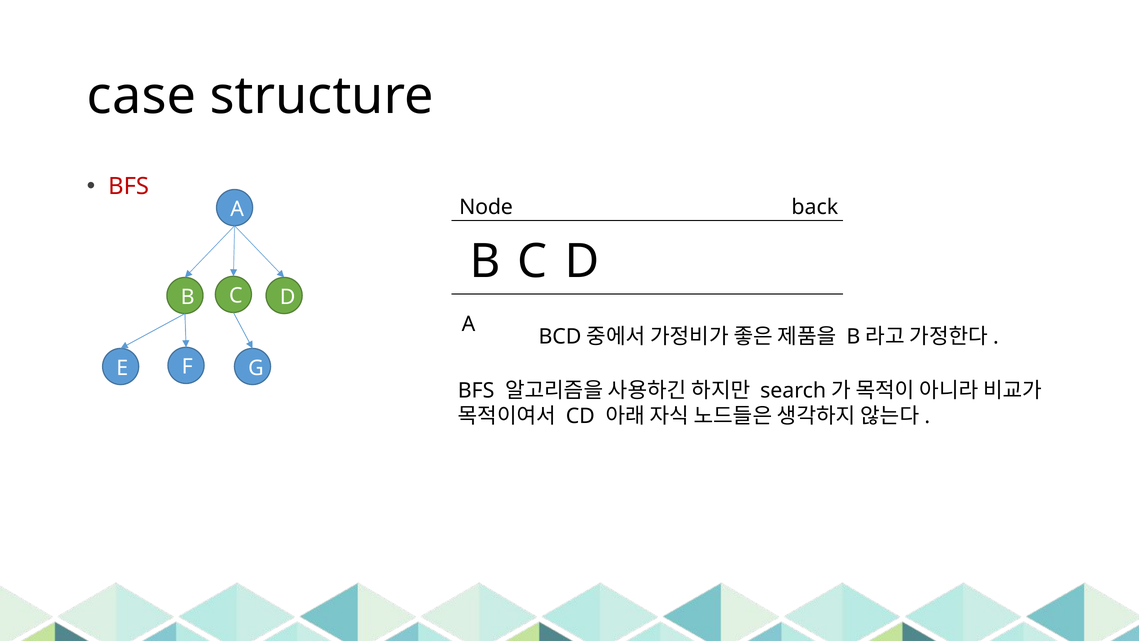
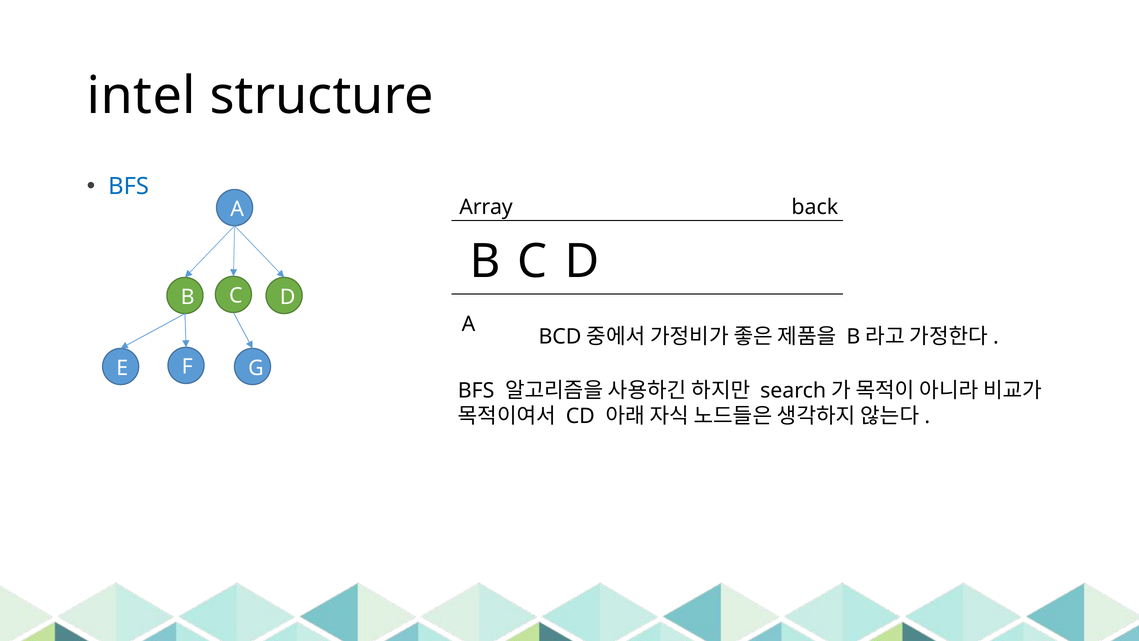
case: case -> intel (141, 96)
BFS colour: red -> blue (129, 186)
Node: Node -> Array (486, 207)
